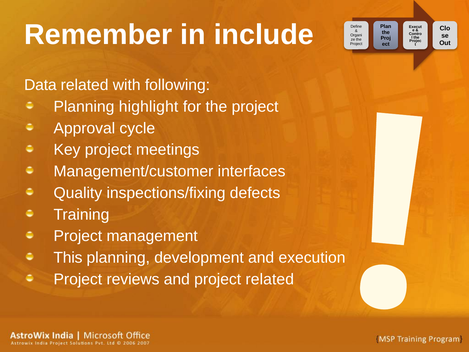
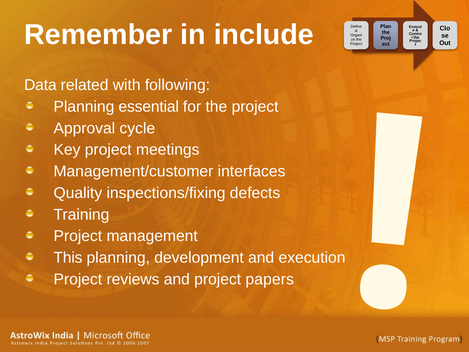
highlight: highlight -> essential (149, 107)
project related: related -> papers (270, 279)
